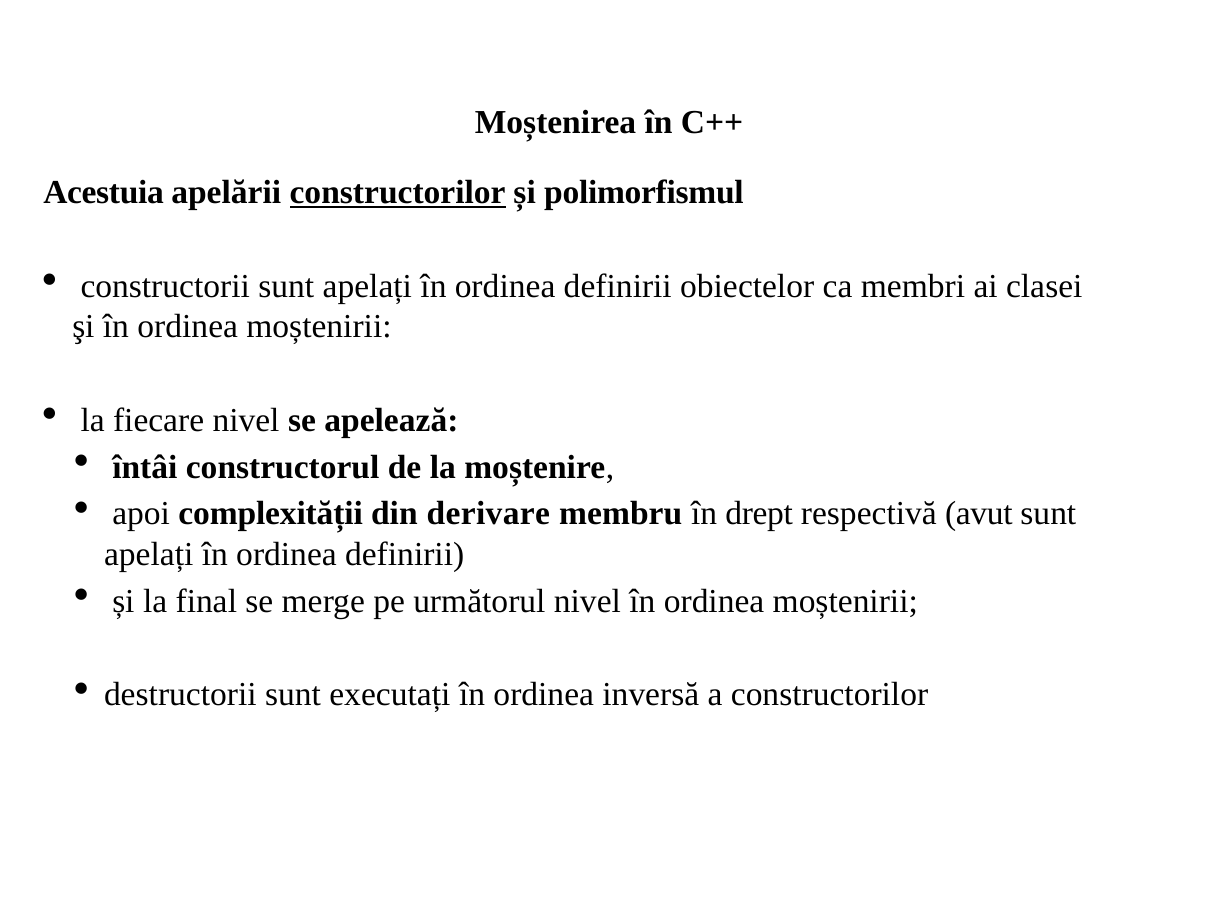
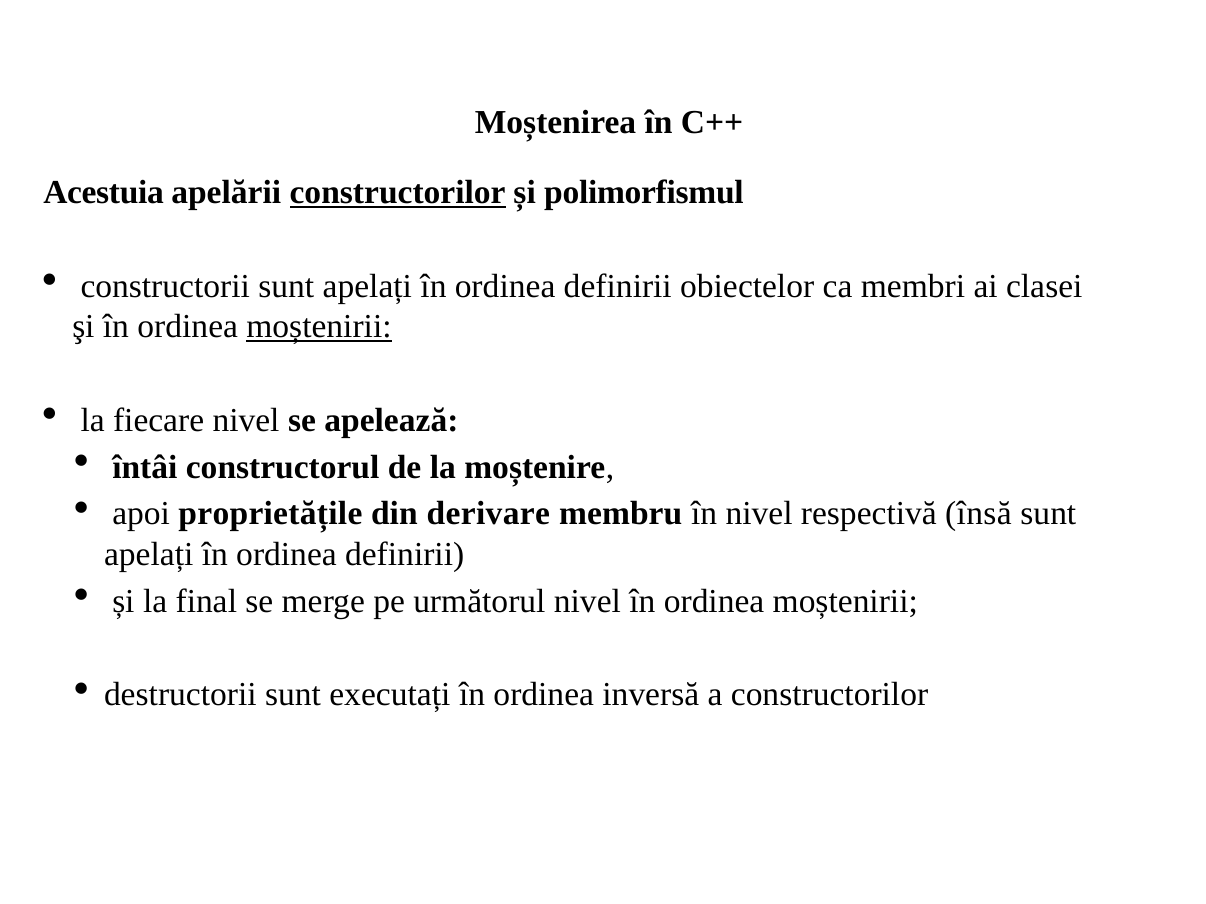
moștenirii underline: none -> present (319, 327)
complexității: complexității -> proprietățile (270, 514)
în drept: drept -> nivel (759, 514)
avut: avut -> însă (978, 514)
